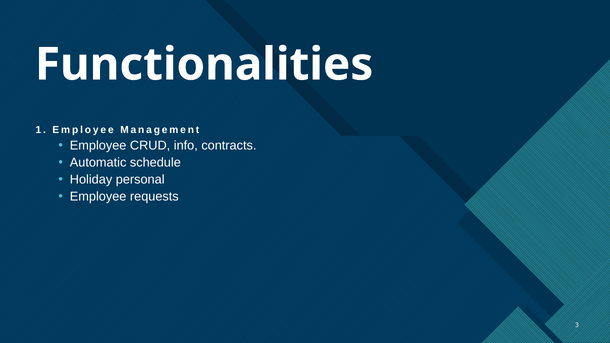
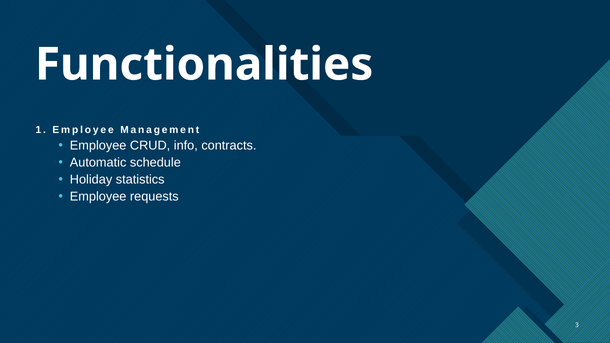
personal: personal -> statistics (140, 179)
